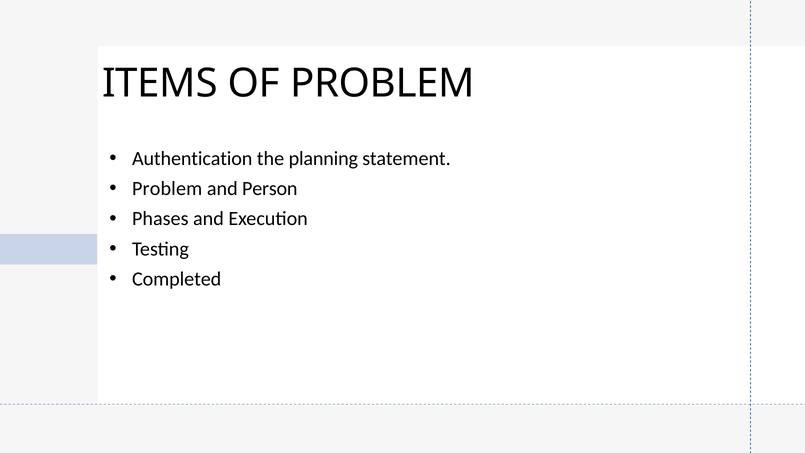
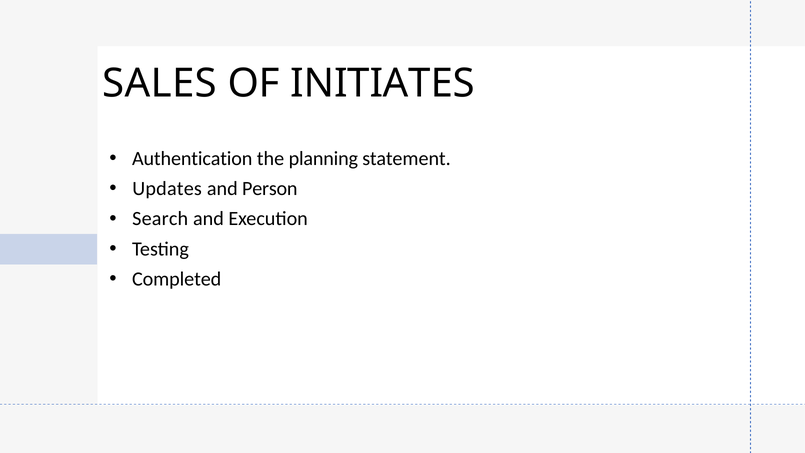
ITEMS: ITEMS -> SALES (160, 83)
OF PROBLEM: PROBLEM -> INITIATES (383, 83)
Problem: Problem -> Updates (167, 189)
Phases: Phases -> Search (160, 219)
